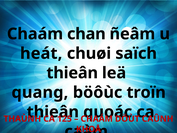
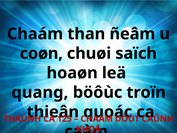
chan: chan -> than (86, 34)
heát: heát -> coøn (41, 53)
thieân: thieân -> hoaøn (72, 73)
